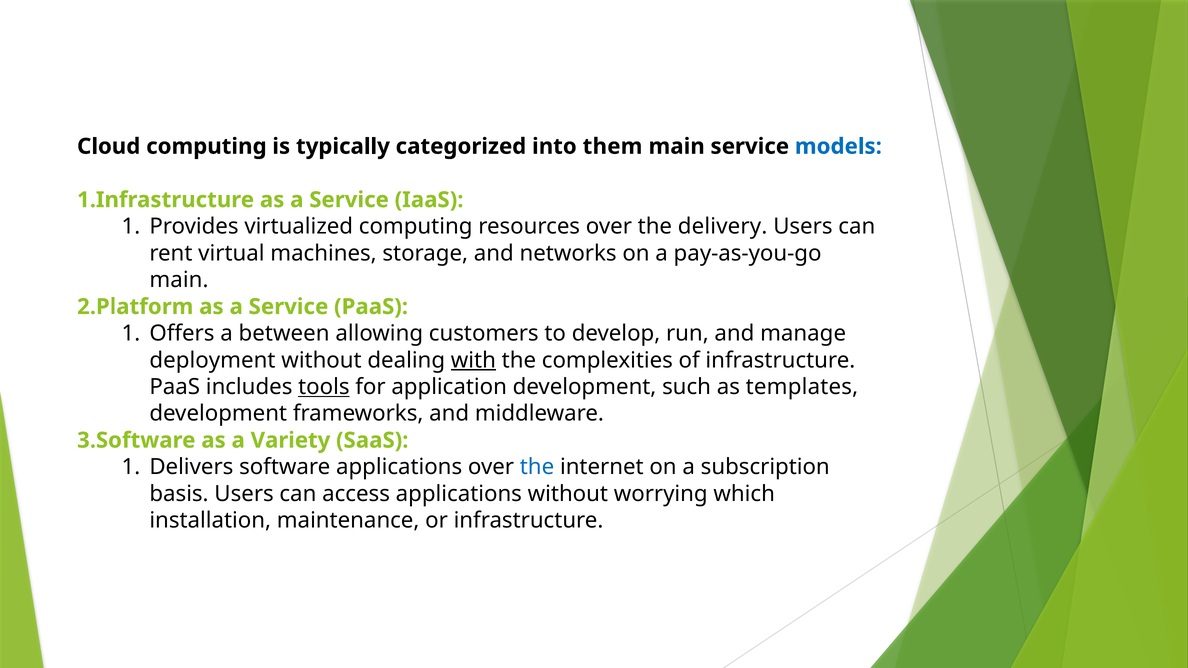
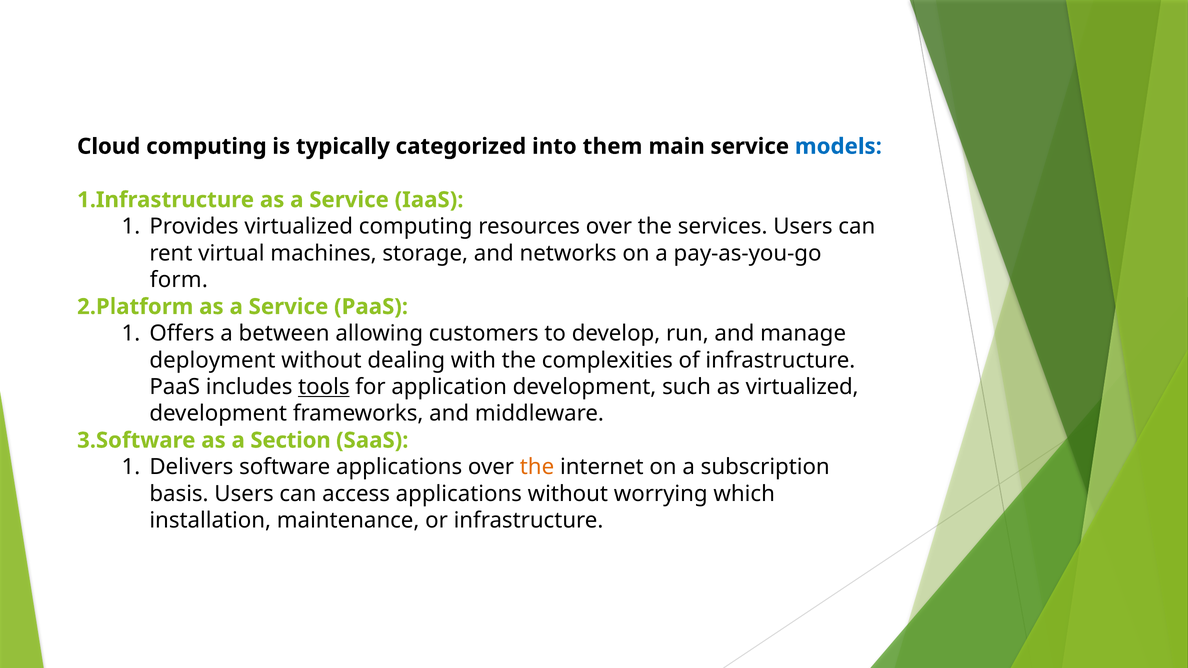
delivery: delivery -> services (723, 227)
main: main -> form (179, 280)
with underline: present -> none (473, 360)
as templates: templates -> virtualized (802, 387)
Variety: Variety -> Section (291, 440)
the colour: blue -> orange (537, 467)
